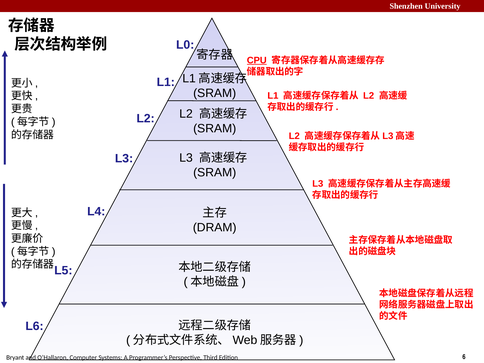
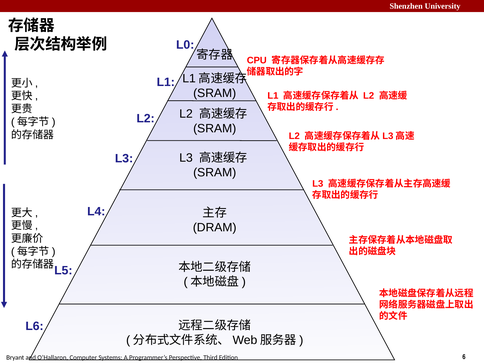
CPU underline: present -> none (257, 60)
